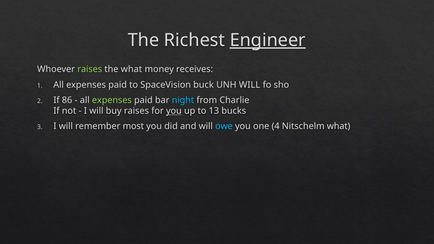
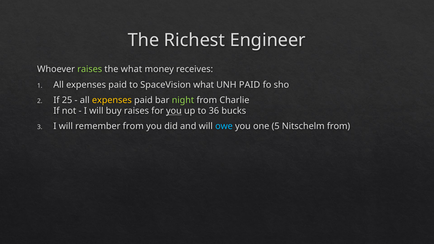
Engineer underline: present -> none (268, 40)
SpaceVision buck: buck -> what (204, 85)
UNH WILL: WILL -> PAID (250, 85)
86: 86 -> 25 (67, 100)
expenses colour: light green -> yellow (112, 100)
night colour: light blue -> light green (183, 100)
13: 13 -> 36 (214, 111)
remember most: most -> from (133, 126)
4: 4 -> 5 (276, 126)
Nitschelm what: what -> from (339, 126)
